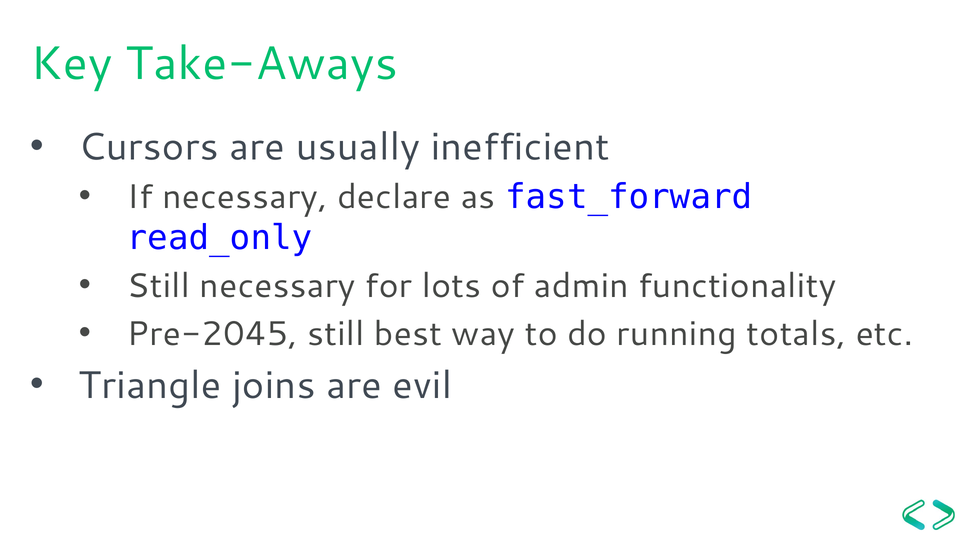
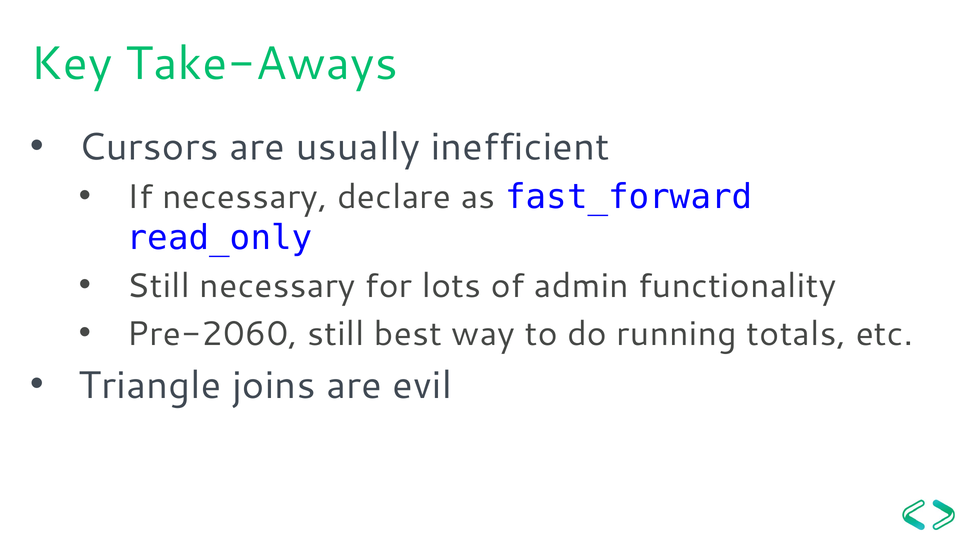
Pre-2045: Pre-2045 -> Pre-2060 (212, 334)
